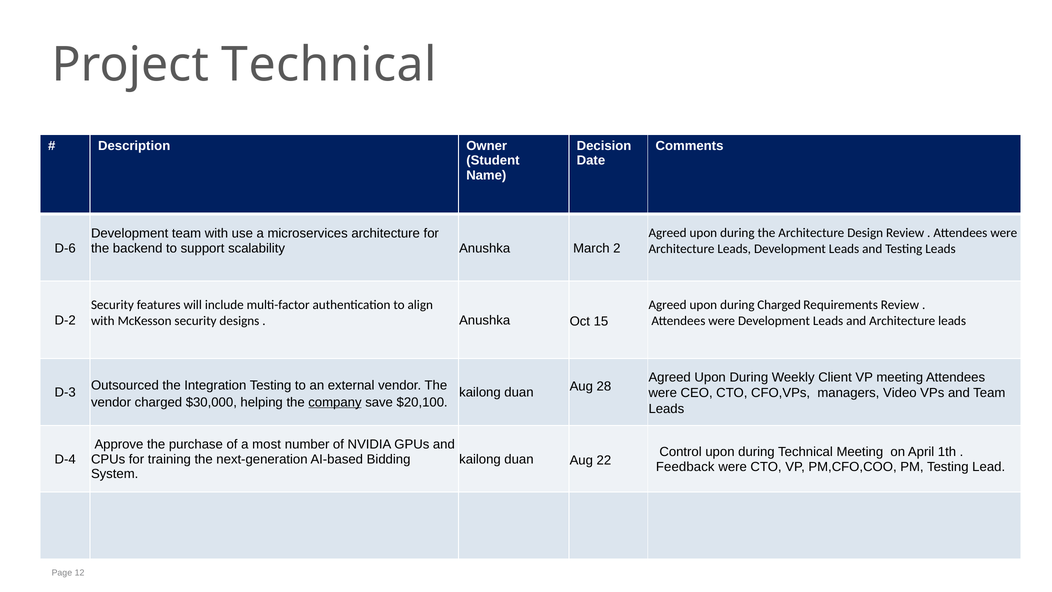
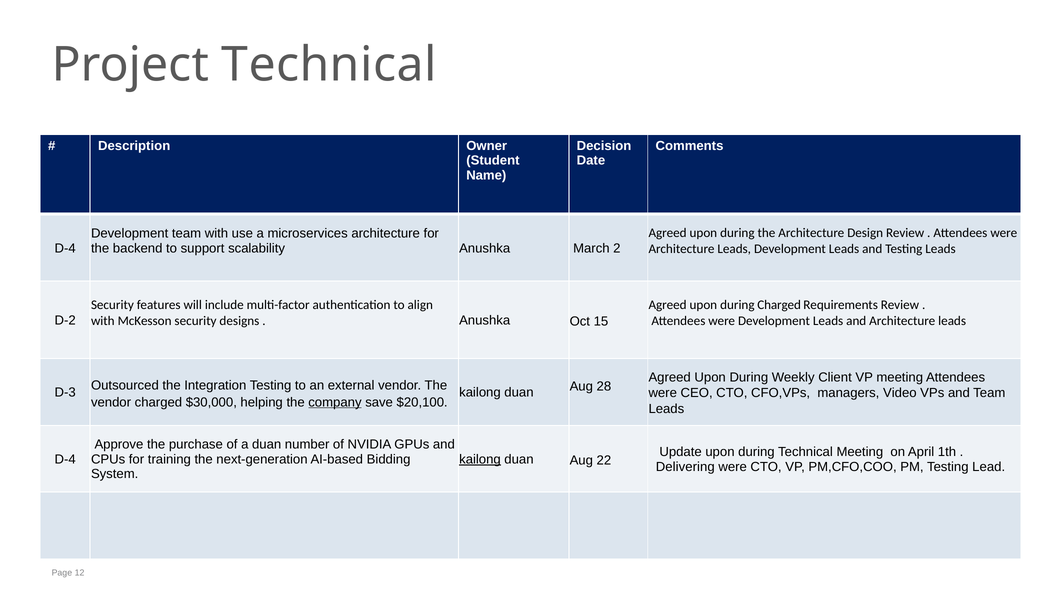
D-6: D-6 -> D-4 (65, 248)
a most: most -> duan (267, 444)
Control: Control -> Update (681, 452)
kailong underline: none -> present (480, 459)
Feedback: Feedback -> Delivering (685, 467)
